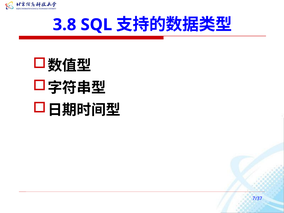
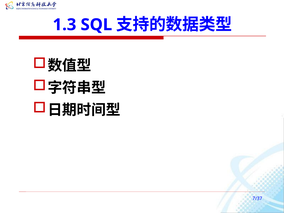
3.8: 3.8 -> 1.3 (64, 25)
